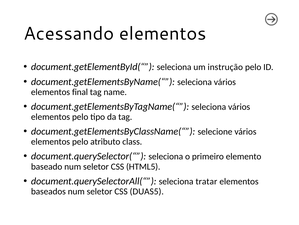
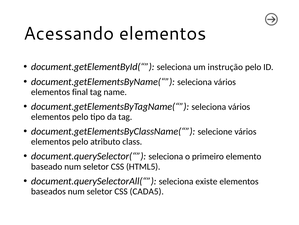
tratar: tratar -> existe (206, 181)
DUAS5: DUAS5 -> CADA5 (147, 191)
